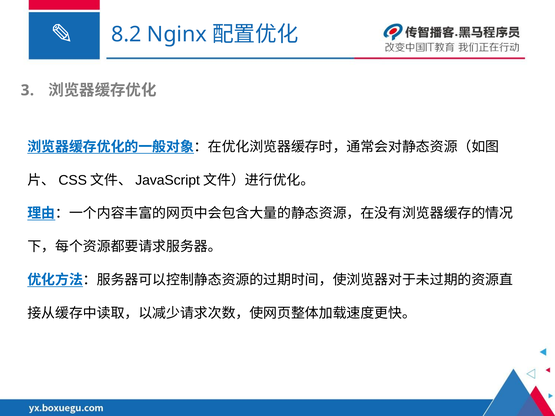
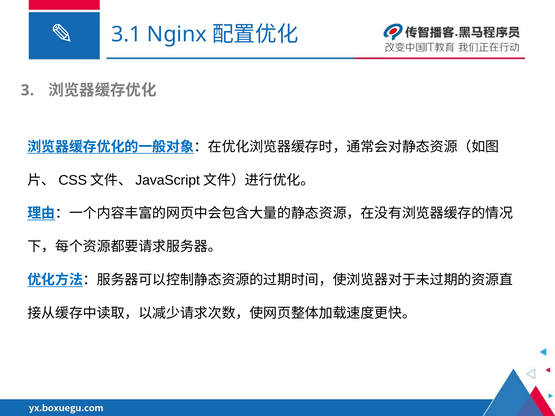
8.2: 8.2 -> 3.1 (126, 34)
